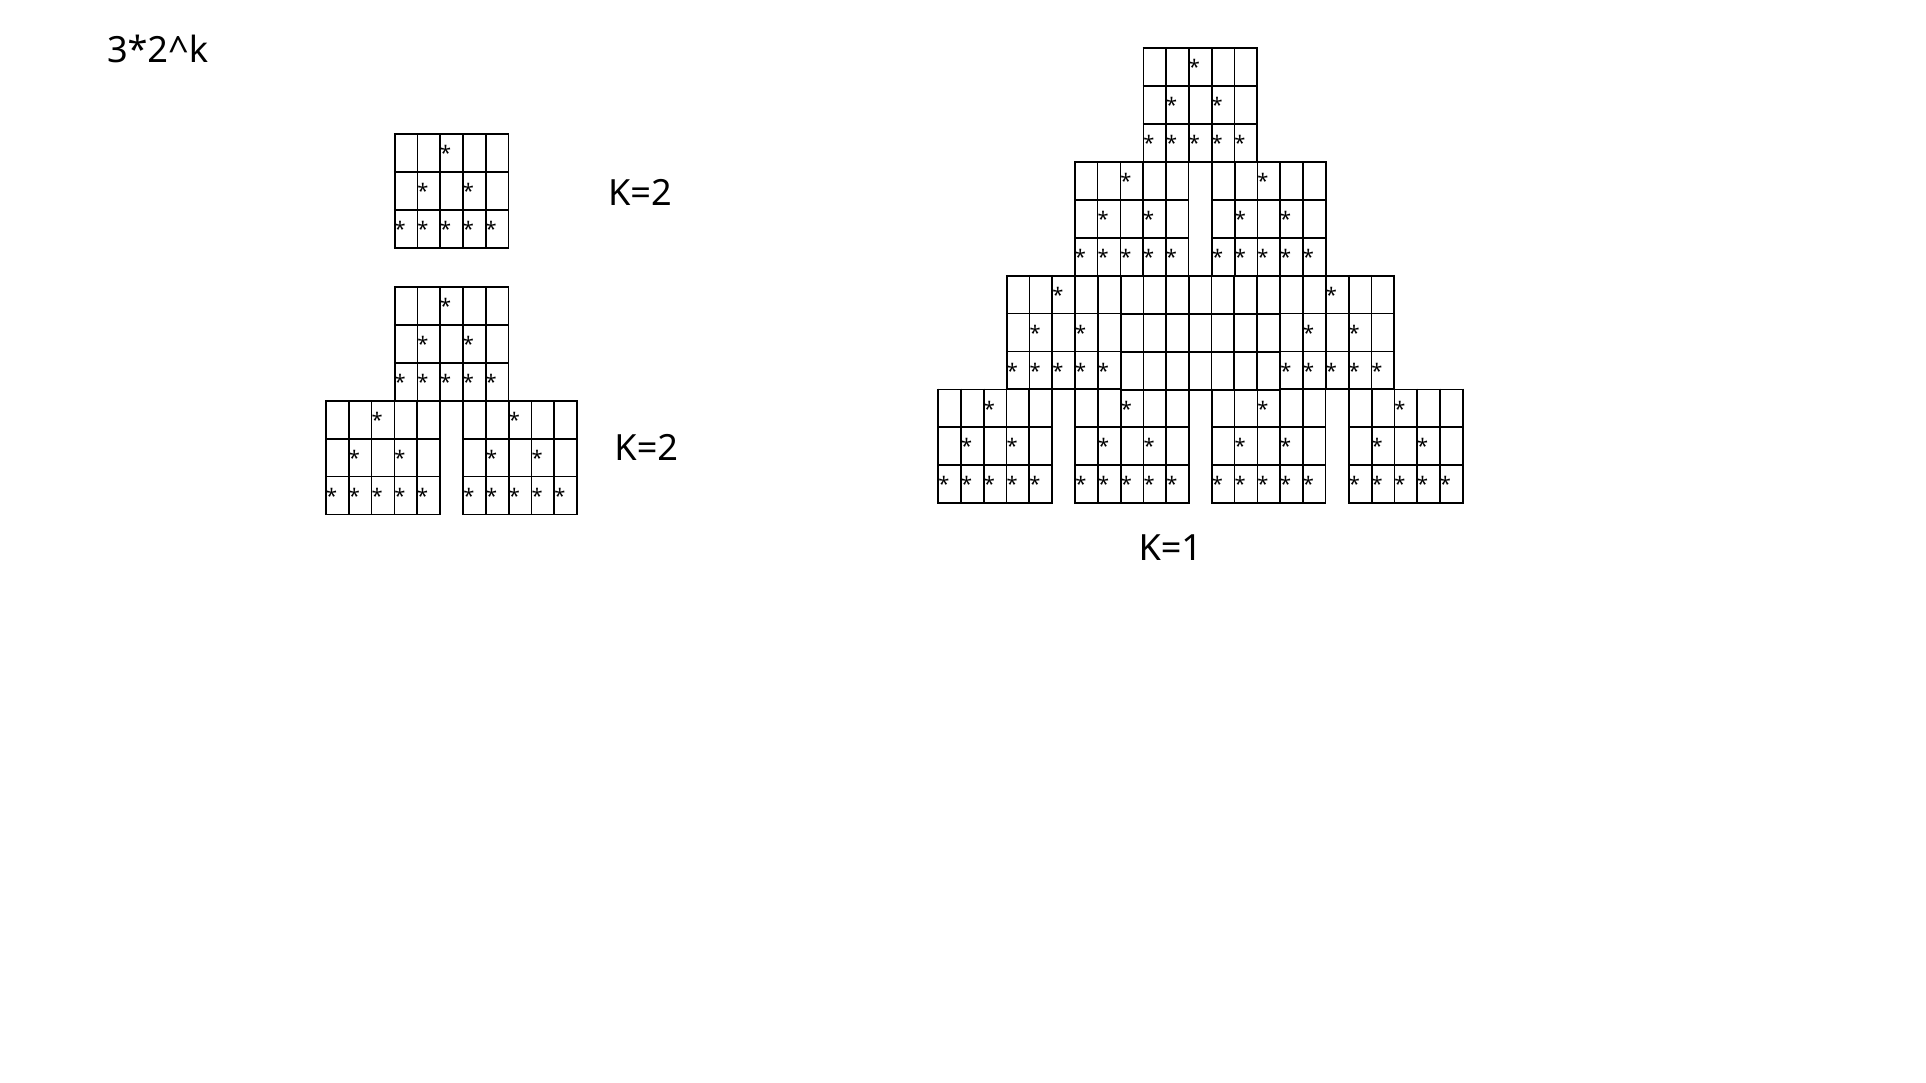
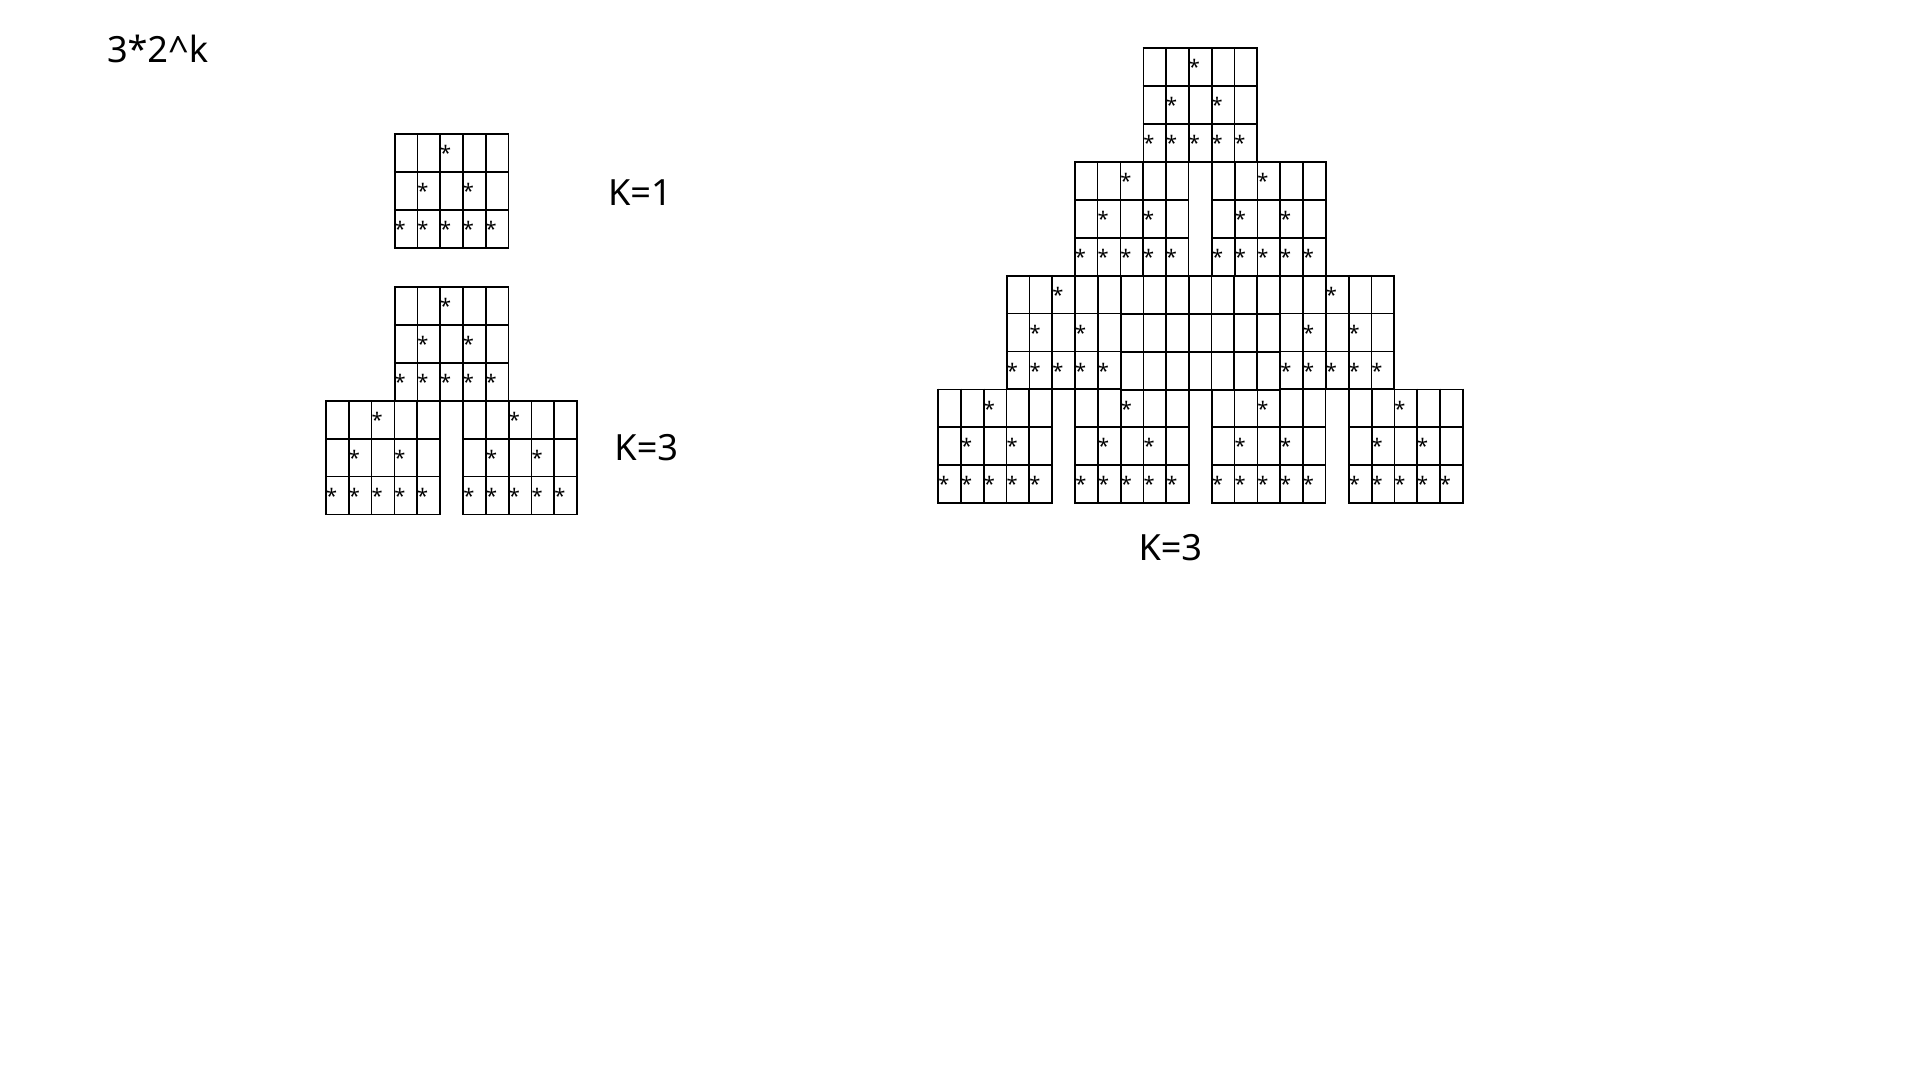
K=2: K=2 -> K=1 (640, 193)
K=2: K=2 -> K=3 (646, 448)
K=1: K=1 -> K=3 (1170, 549)
